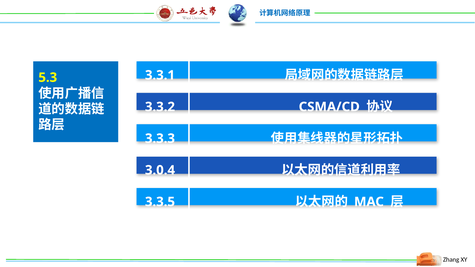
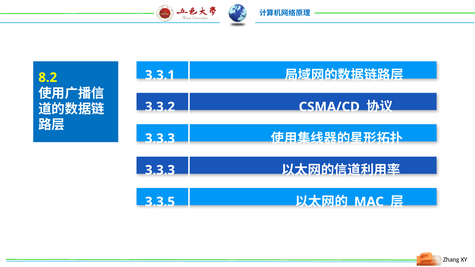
5.3: 5.3 -> 8.2 (48, 78)
3.0.4: 3.0.4 -> 3.3.3 (160, 170)
